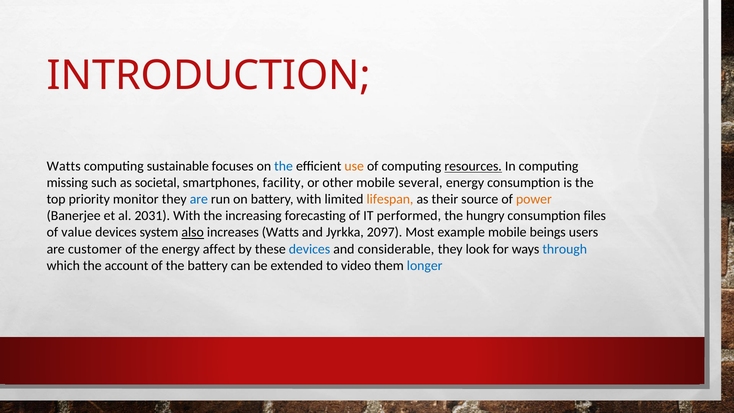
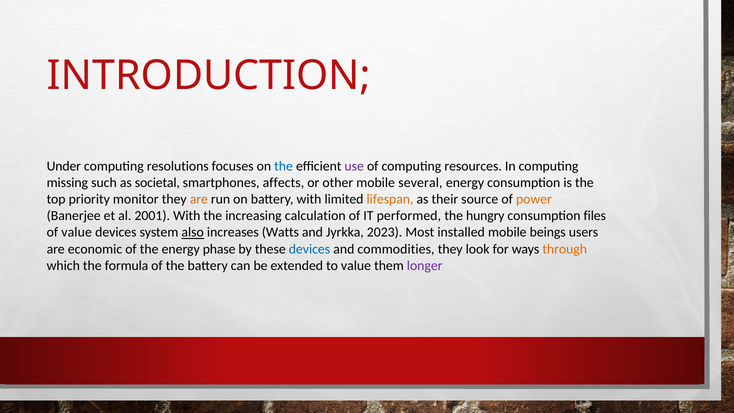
Watts: Watts -> Under (64, 166)
sustainable: sustainable -> resolutions (178, 166)
use colour: orange -> purple (354, 166)
resources underline: present -> none (473, 166)
facility: facility -> affects (283, 183)
are colour: blue -> orange (199, 199)
2031: 2031 -> 2001 (152, 216)
forecasting: forecasting -> calculation (315, 216)
2097: 2097 -> 2023 (385, 232)
example: example -> installed (461, 232)
customer: customer -> economic (95, 249)
affect: affect -> phase (219, 249)
considerable: considerable -> commodities (396, 249)
through colour: blue -> orange (565, 249)
account: account -> formula (127, 265)
to video: video -> value (356, 265)
longer colour: blue -> purple (425, 265)
